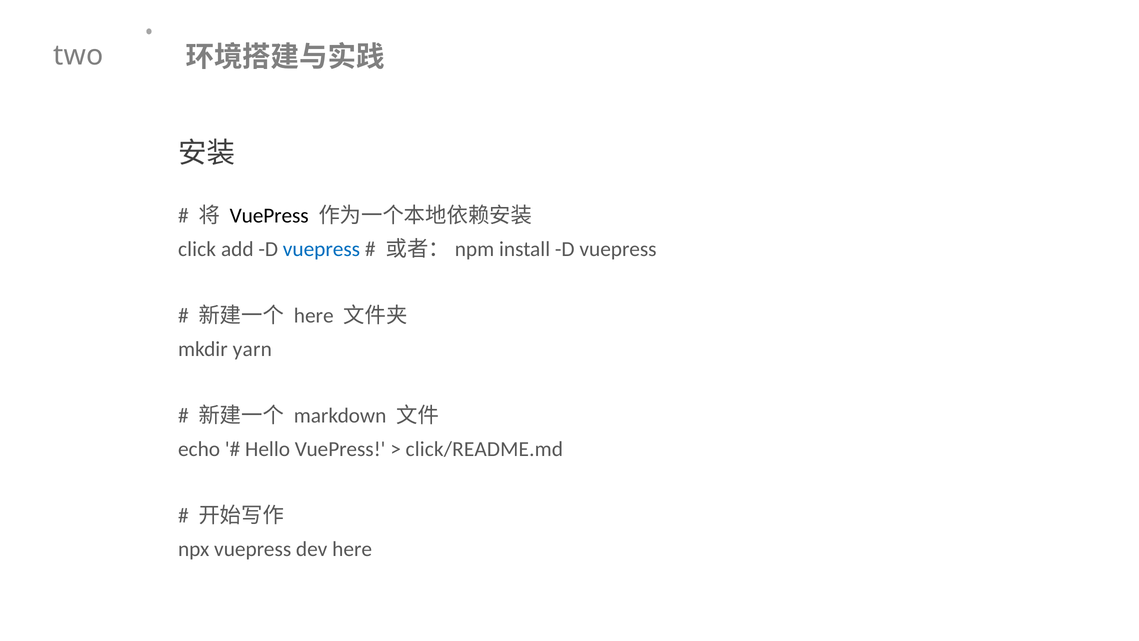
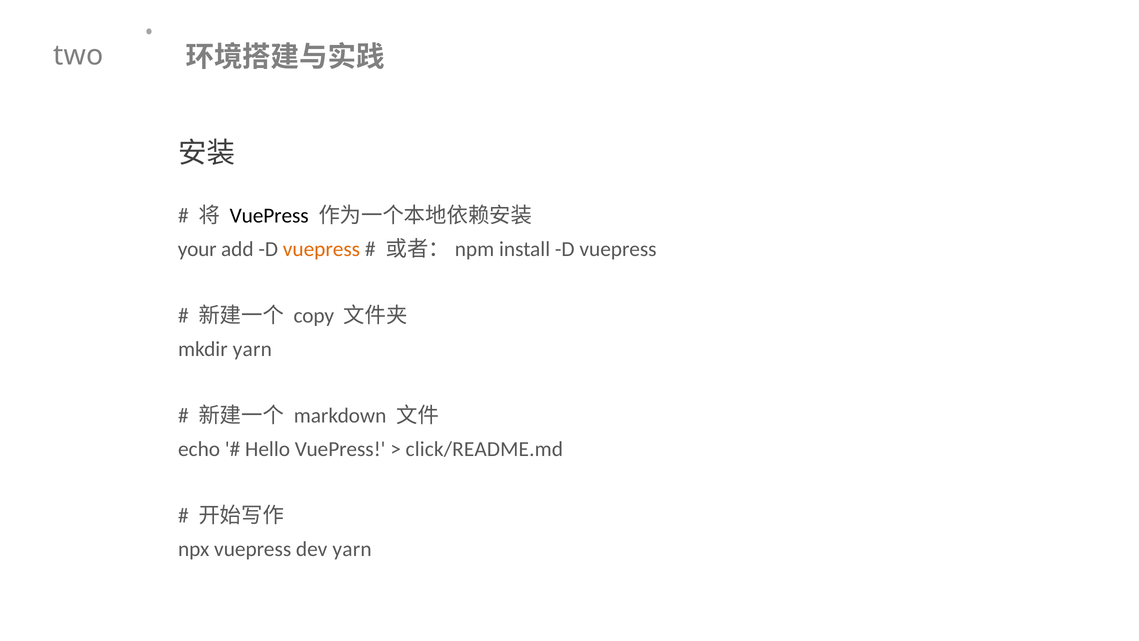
click: click -> your (197, 249)
vuepress colour: blue -> orange (321, 249)
here: here -> copy (314, 316)
dev here: here -> yarn (352, 549)
